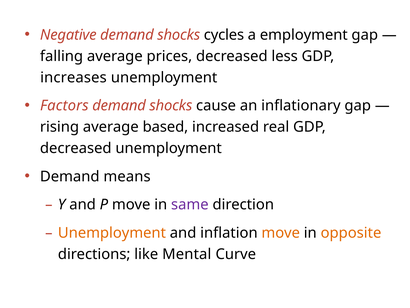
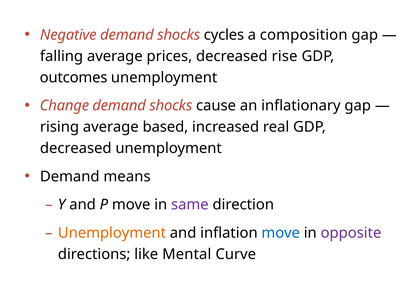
employment: employment -> composition (304, 35)
less: less -> rise (285, 56)
increases: increases -> outcomes (74, 77)
Factors: Factors -> Change (64, 106)
move colour: orange -> blue (281, 233)
opposite colour: orange -> purple (351, 233)
